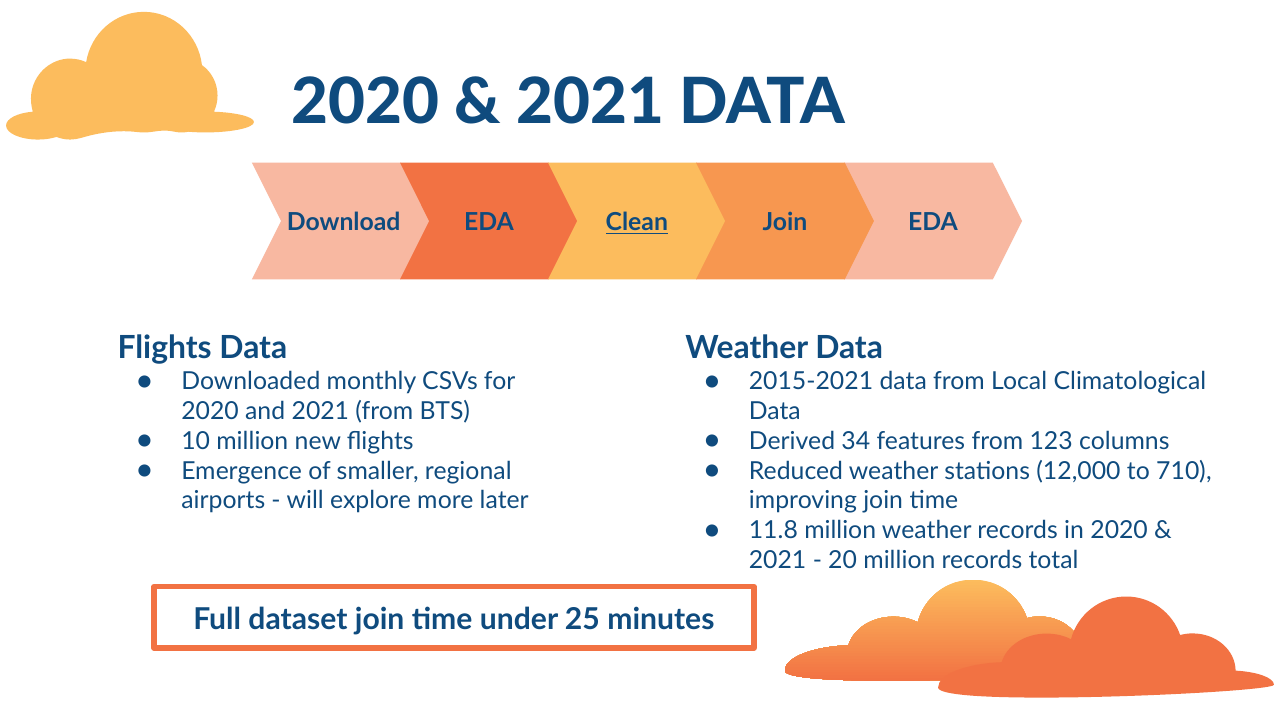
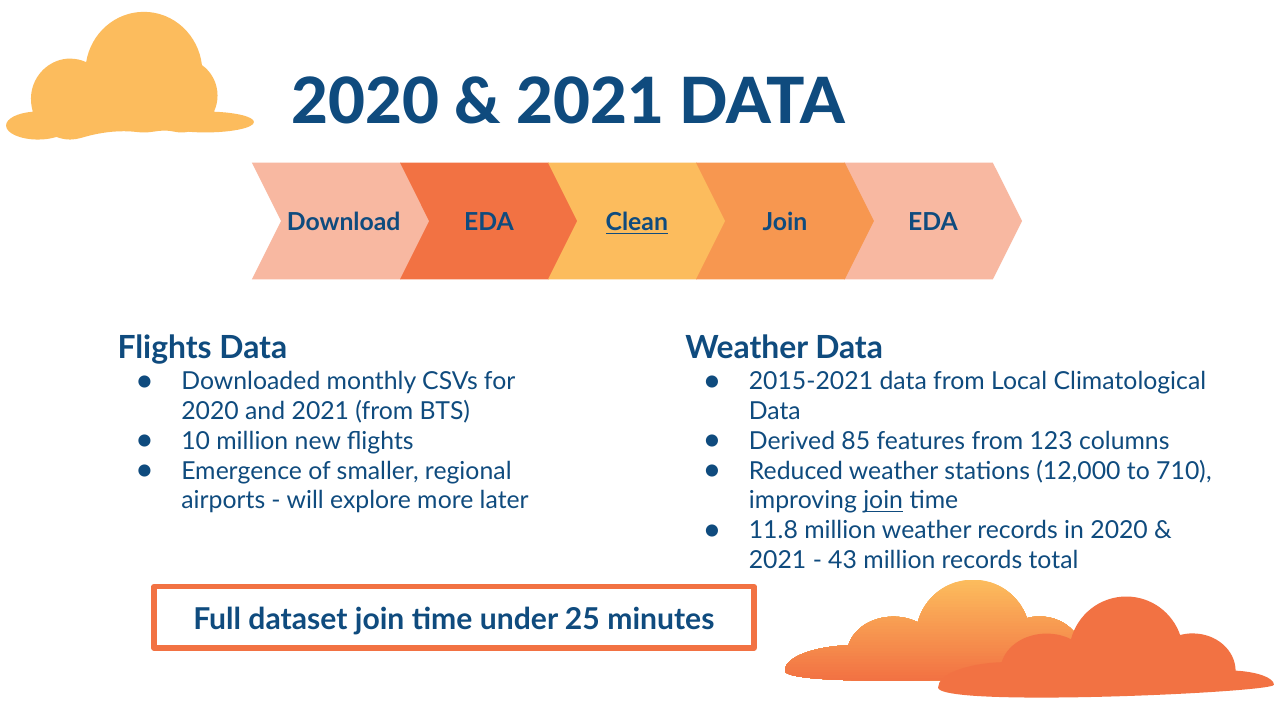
34: 34 -> 85 (856, 441)
join underline: none -> present (883, 500)
20: 20 -> 43 (843, 560)
